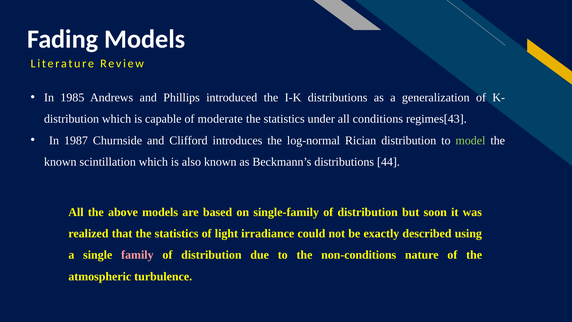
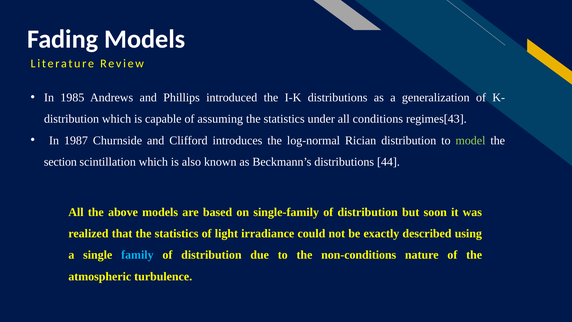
moderate: moderate -> assuming (220, 119)
known: known -> section (60, 162)
family colour: pink -> light blue (137, 255)
